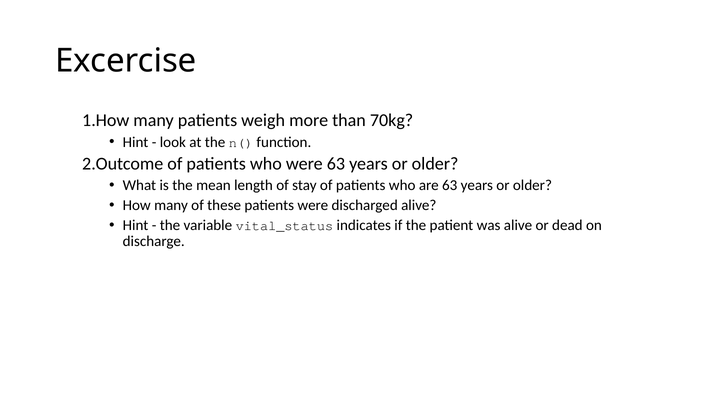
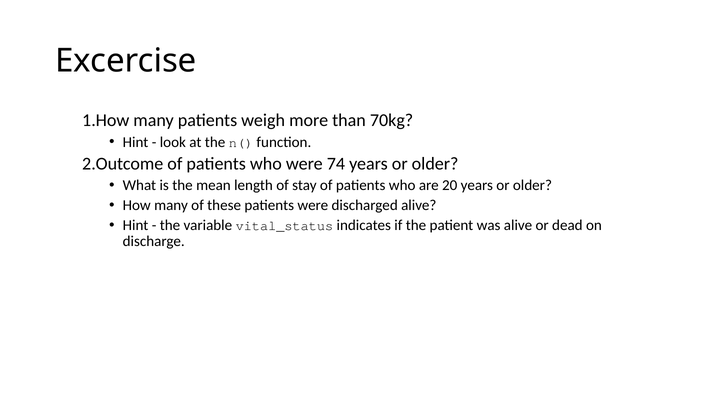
were 63: 63 -> 74 (336, 164)
are 63: 63 -> 20 (450, 185)
